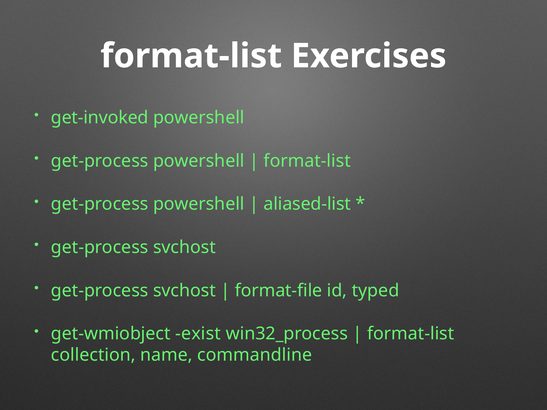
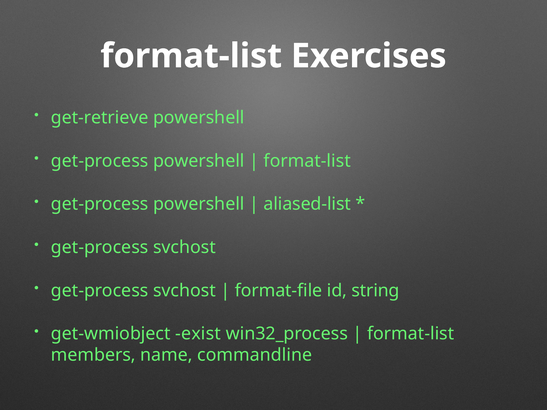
get-invoked: get-invoked -> get-retrieve (100, 118)
typed: typed -> string (376, 291)
collection: collection -> members (93, 355)
